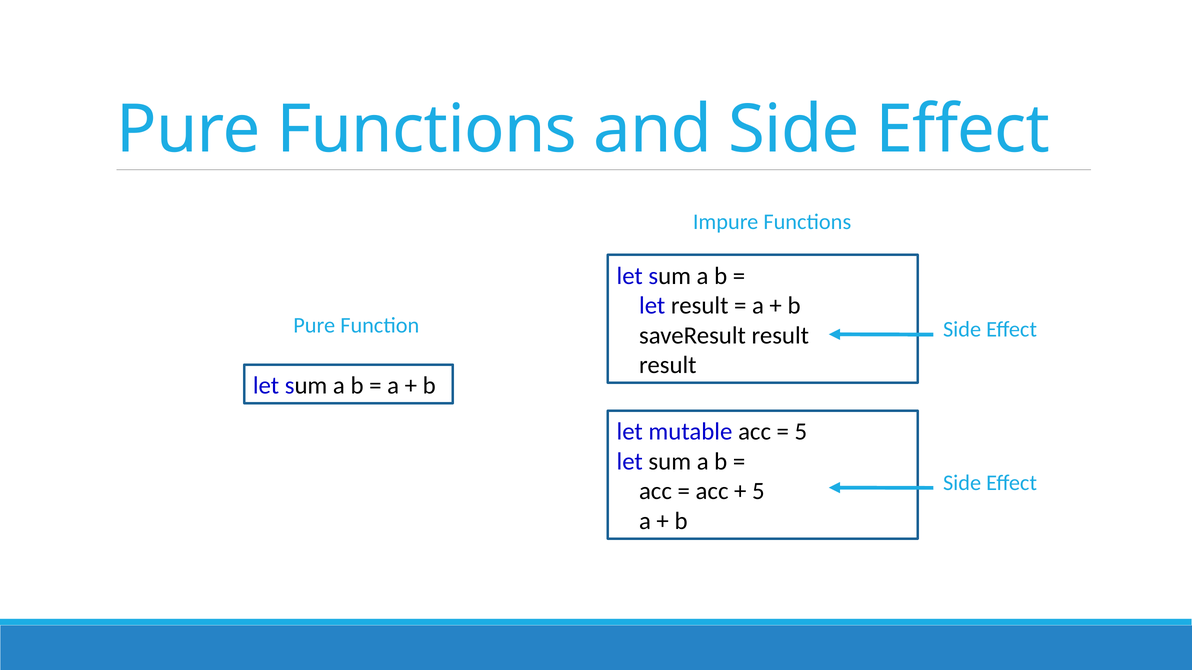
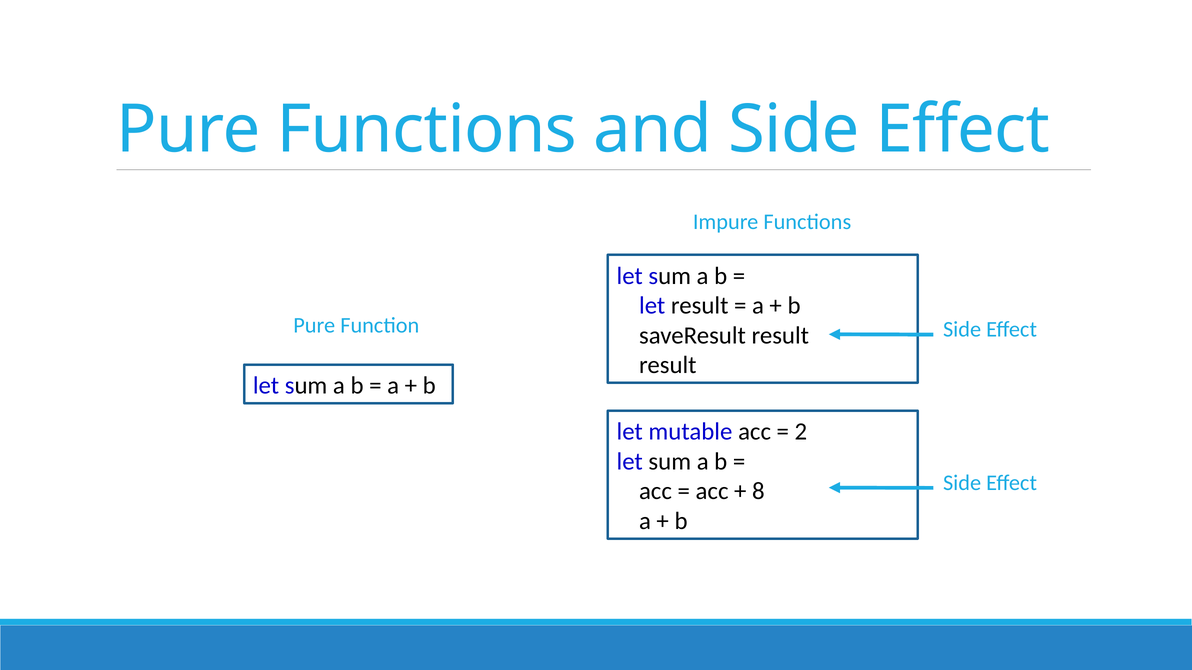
5: 5 -> 2 (801, 432)
5: 5 -> 8 (758, 492)
